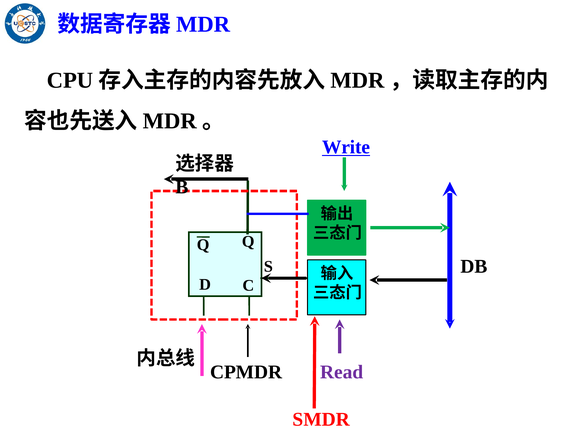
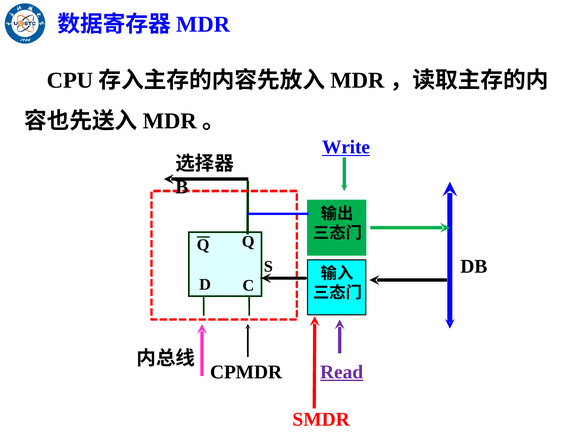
Read underline: none -> present (342, 372)
